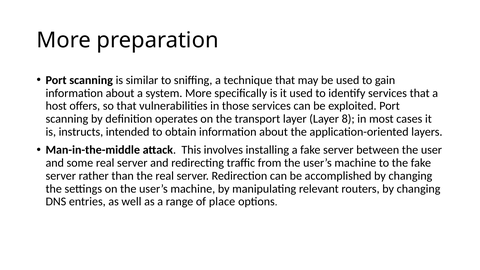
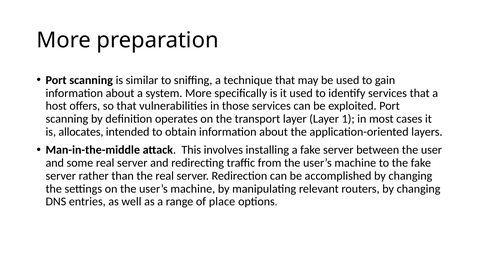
8: 8 -> 1 (348, 119)
instructs: instructs -> allocates (81, 132)
